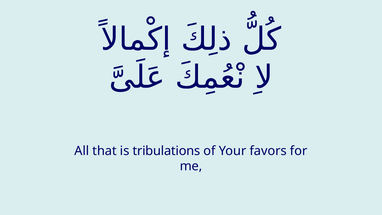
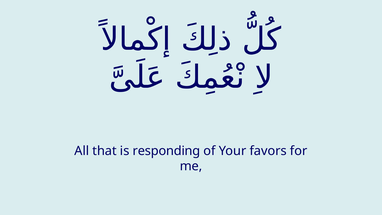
tribulations: tribulations -> responding (166, 151)
